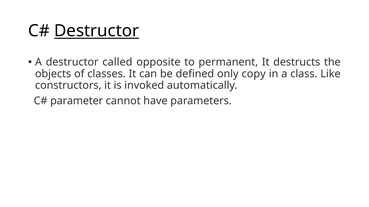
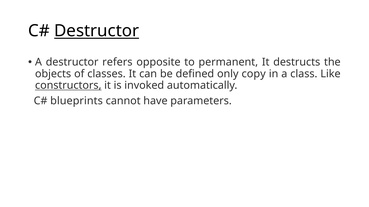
called: called -> refers (117, 62)
constructors underline: none -> present (68, 86)
parameter: parameter -> blueprints (77, 101)
